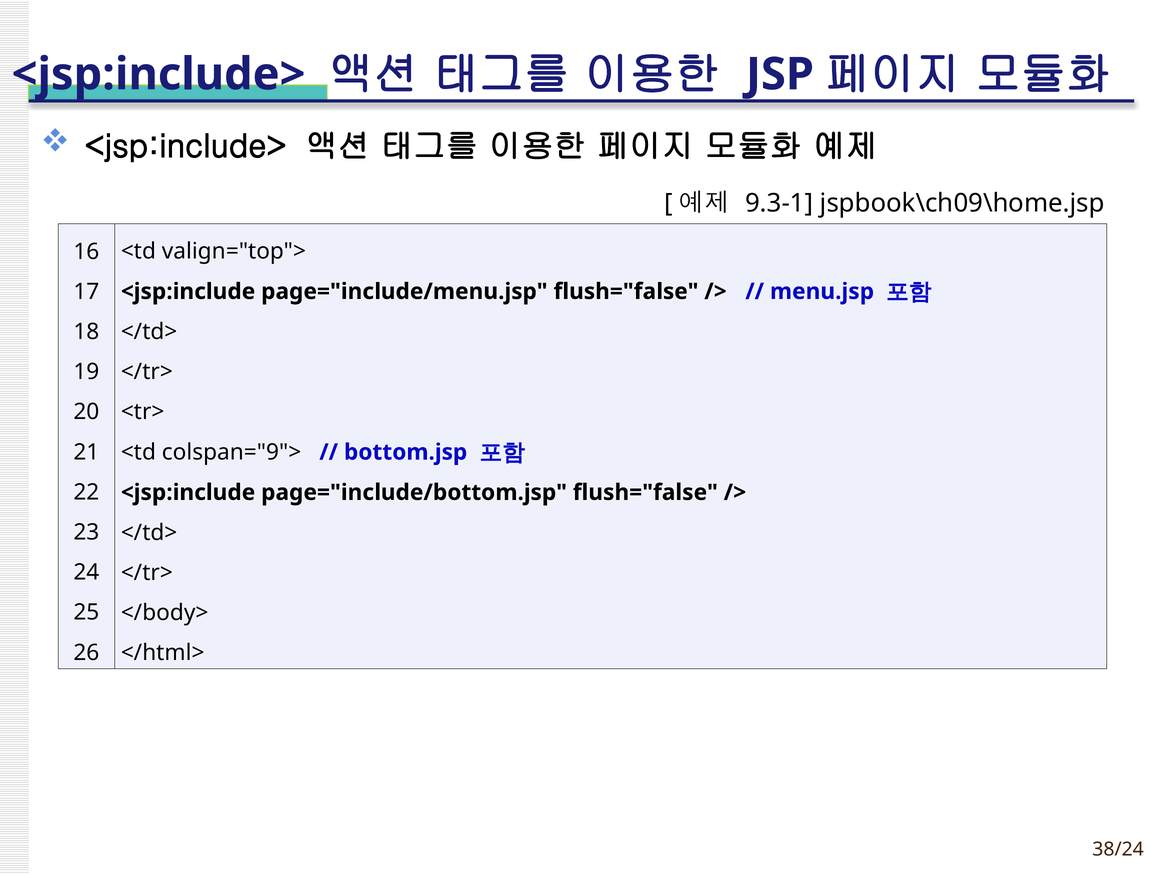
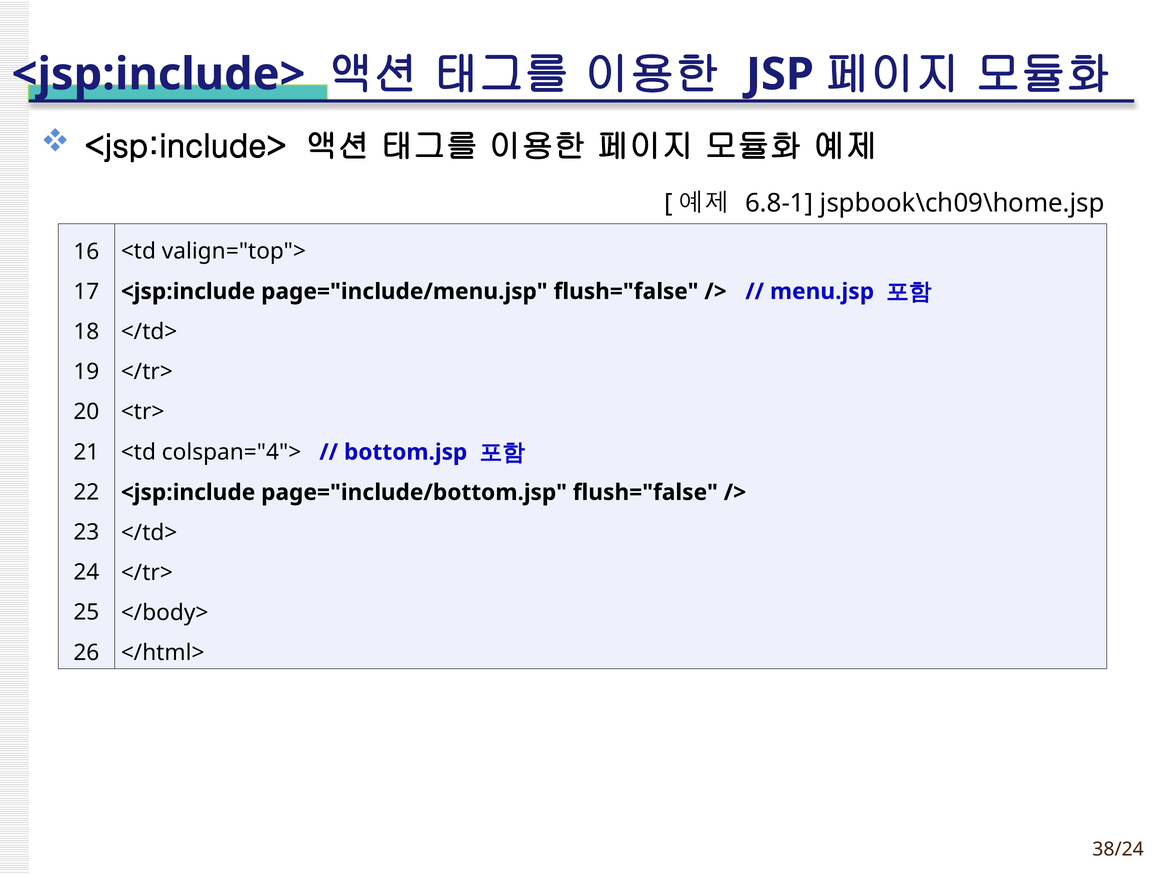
9.3-1: 9.3-1 -> 6.8-1 (779, 203)
colspan="9">: colspan="9"> -> colspan="4"> (232, 452)
